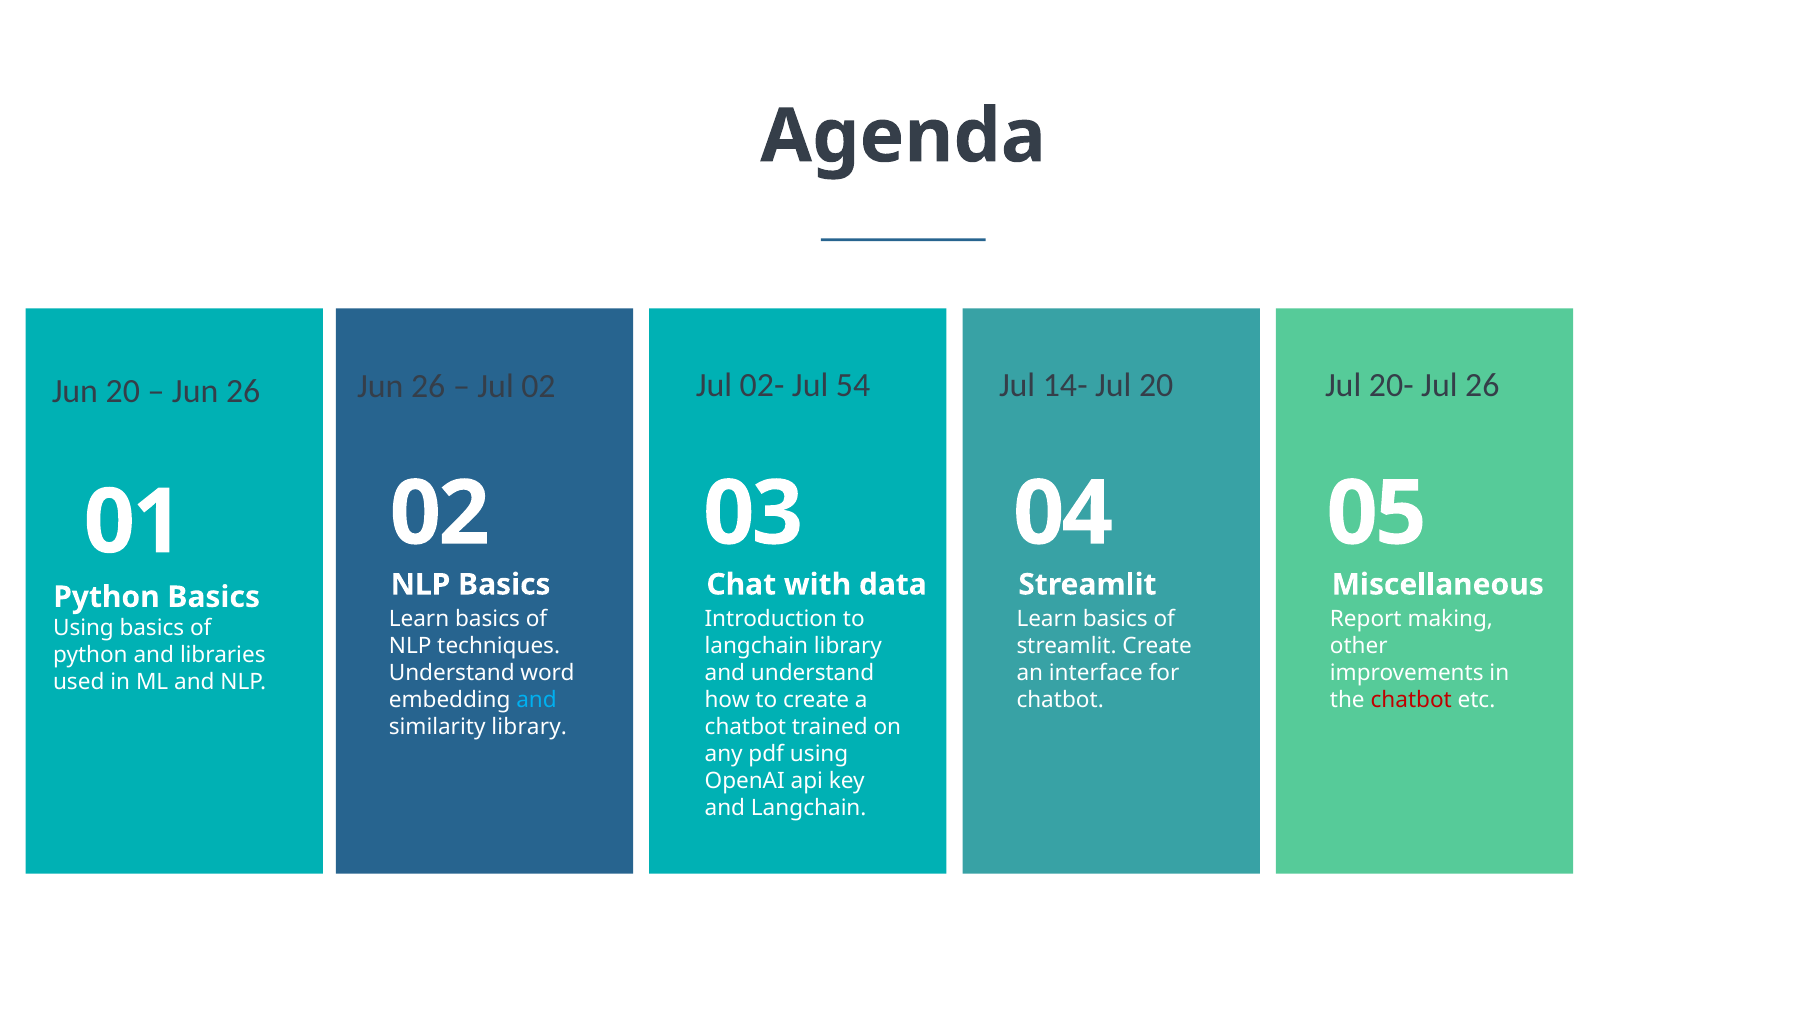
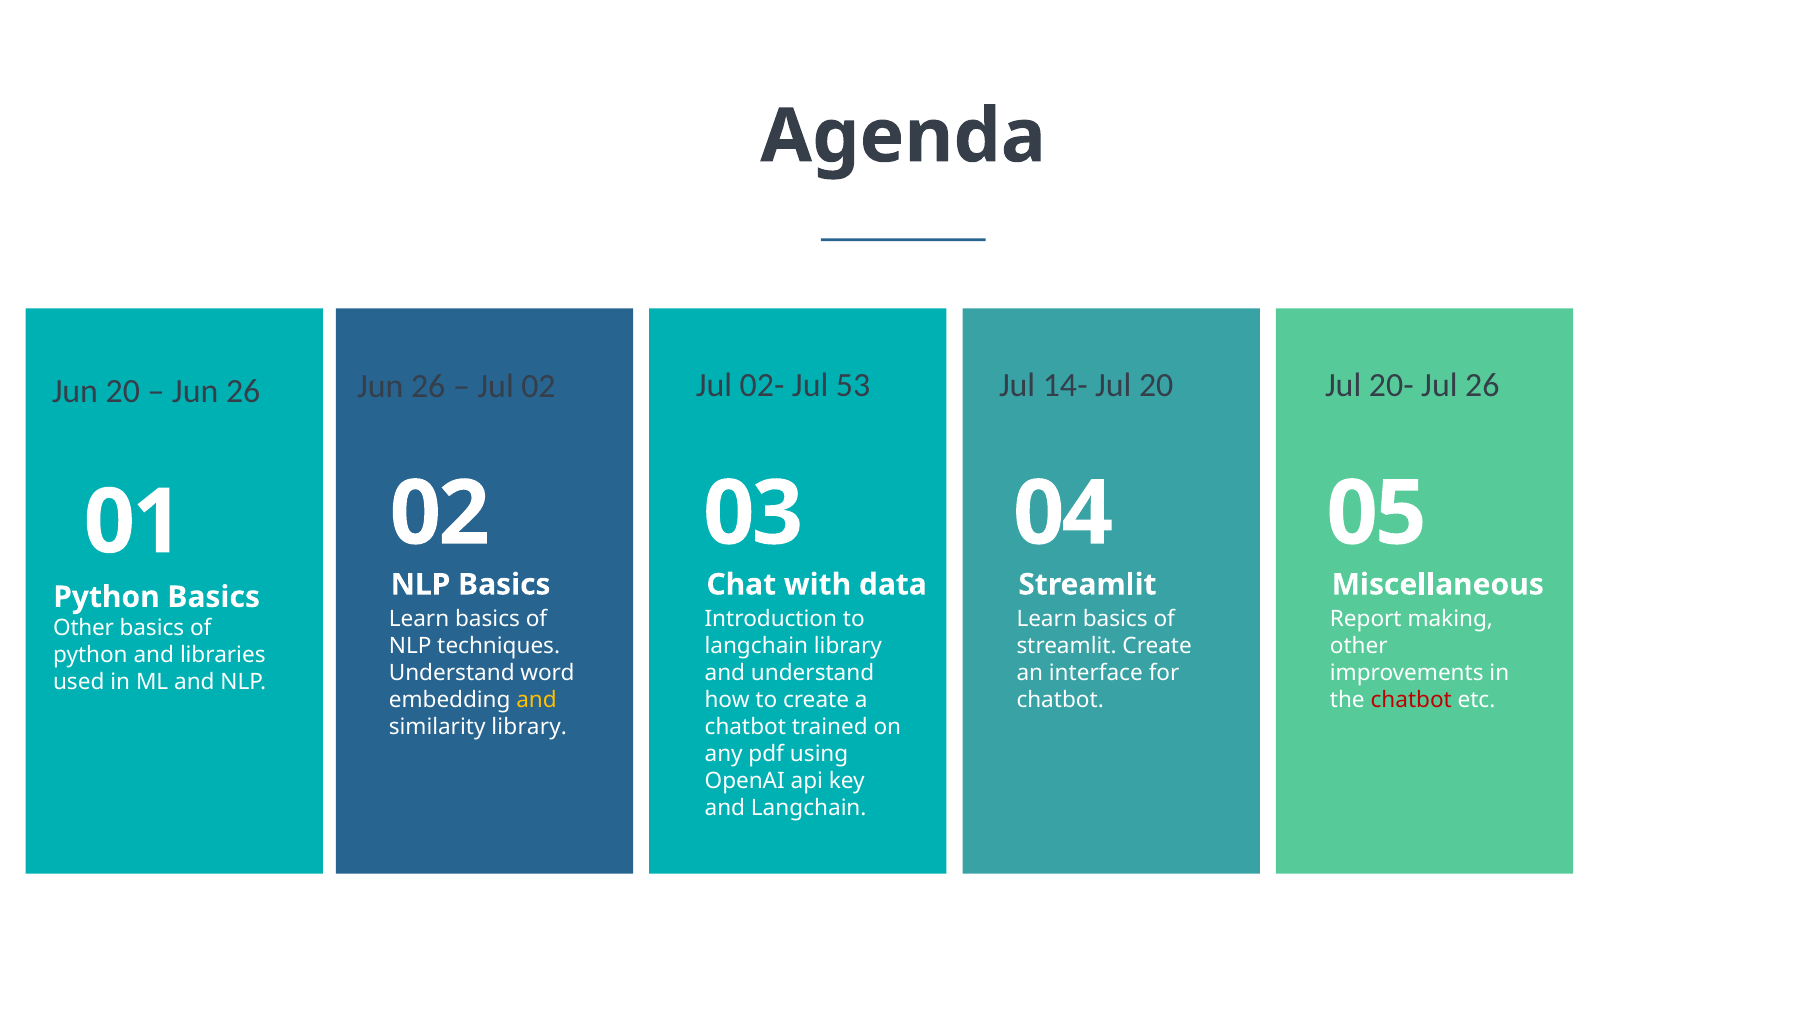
54: 54 -> 53 (853, 385)
Using: Using -> Other (84, 628)
and colour: light blue -> yellow (537, 700)
